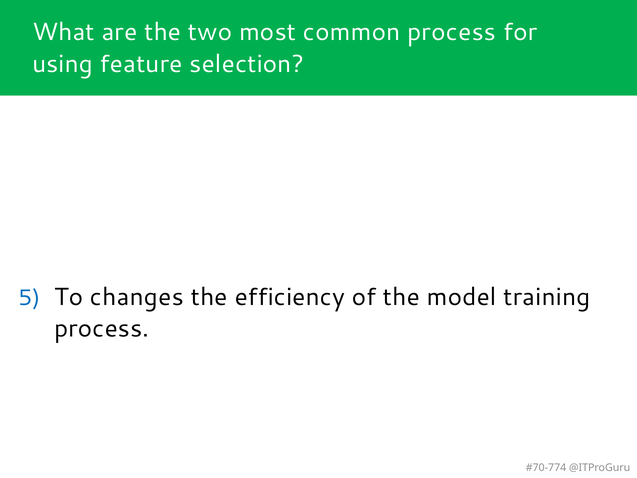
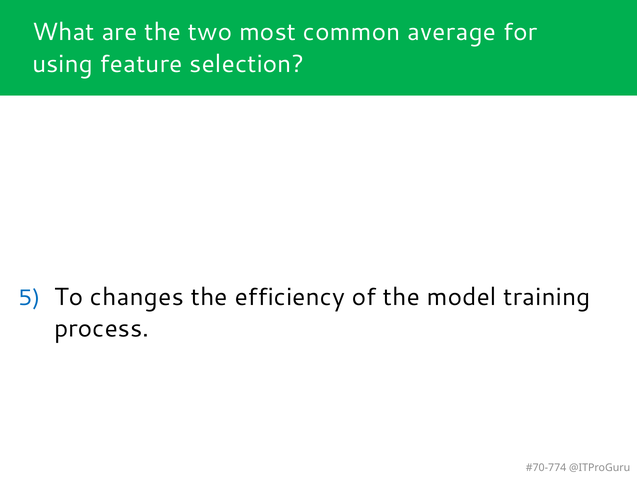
common process: process -> average (452, 32)
